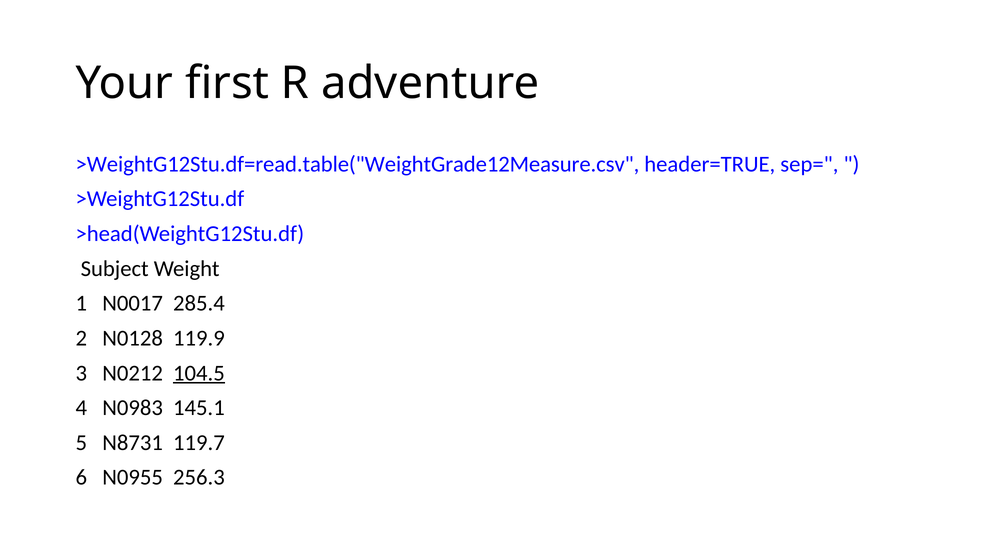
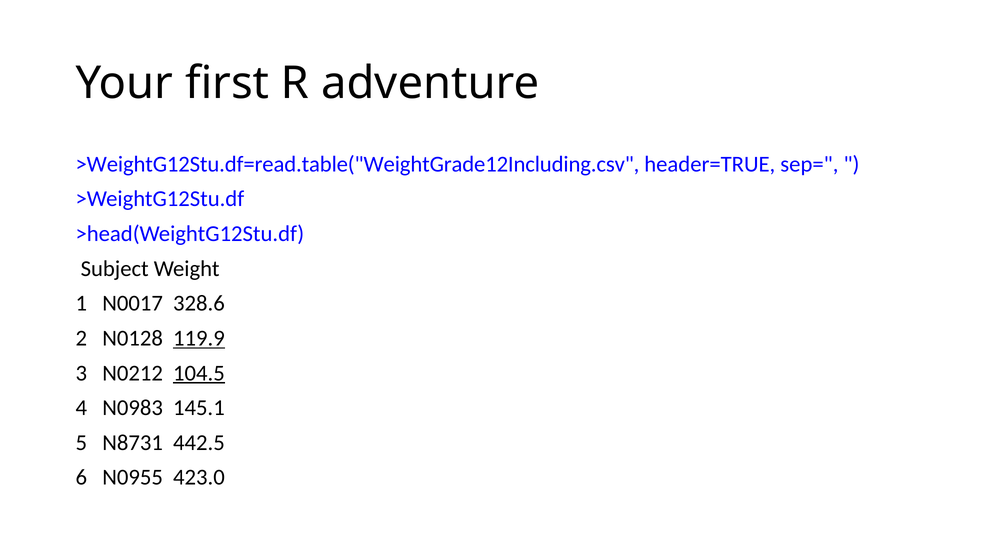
>WeightG12Stu.df=read.table("WeightGrade12Measure.csv: >WeightG12Stu.df=read.table("WeightGrade12Measure.csv -> >WeightG12Stu.df=read.table("WeightGrade12Including.csv (357, 164)
285.4: 285.4 -> 328.6 (199, 304)
119.9 underline: none -> present (199, 338)
119.7: 119.7 -> 442.5 (199, 443)
256.3: 256.3 -> 423.0 (199, 478)
